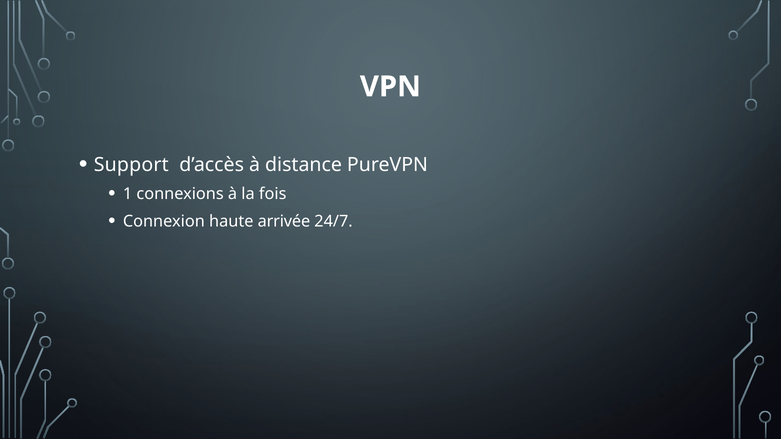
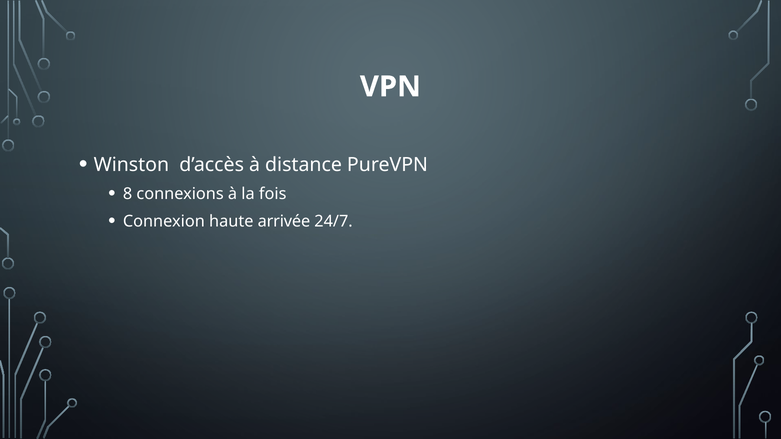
Support: Support -> Winston (131, 165)
1: 1 -> 8 (128, 194)
